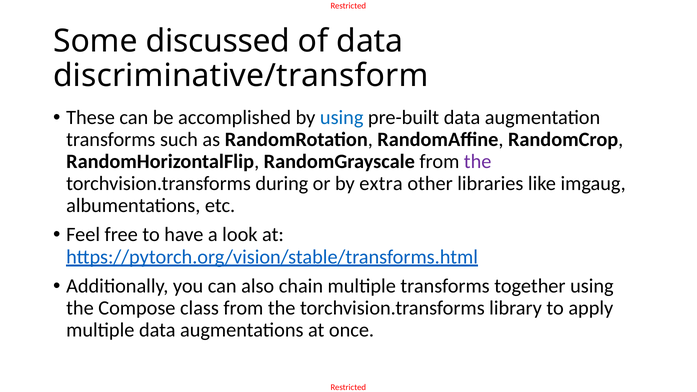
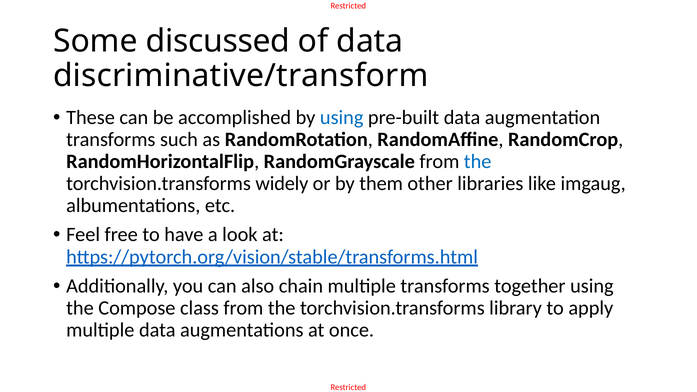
the colour: purple -> blue (478, 162)
during: during -> widely (282, 184)
extra: extra -> them (381, 184)
